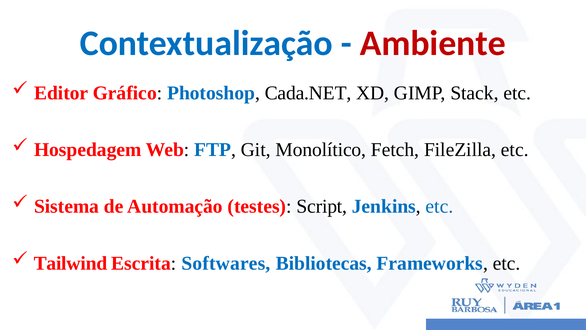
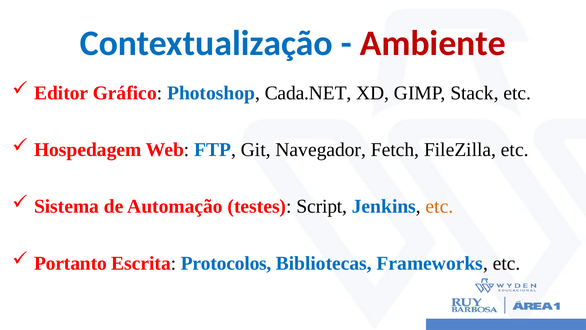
Monolítico: Monolítico -> Navegador (321, 150)
etc colour: blue -> orange (439, 206)
Tailwind: Tailwind -> Portanto (70, 263)
Softwares: Softwares -> Protocolos (226, 263)
